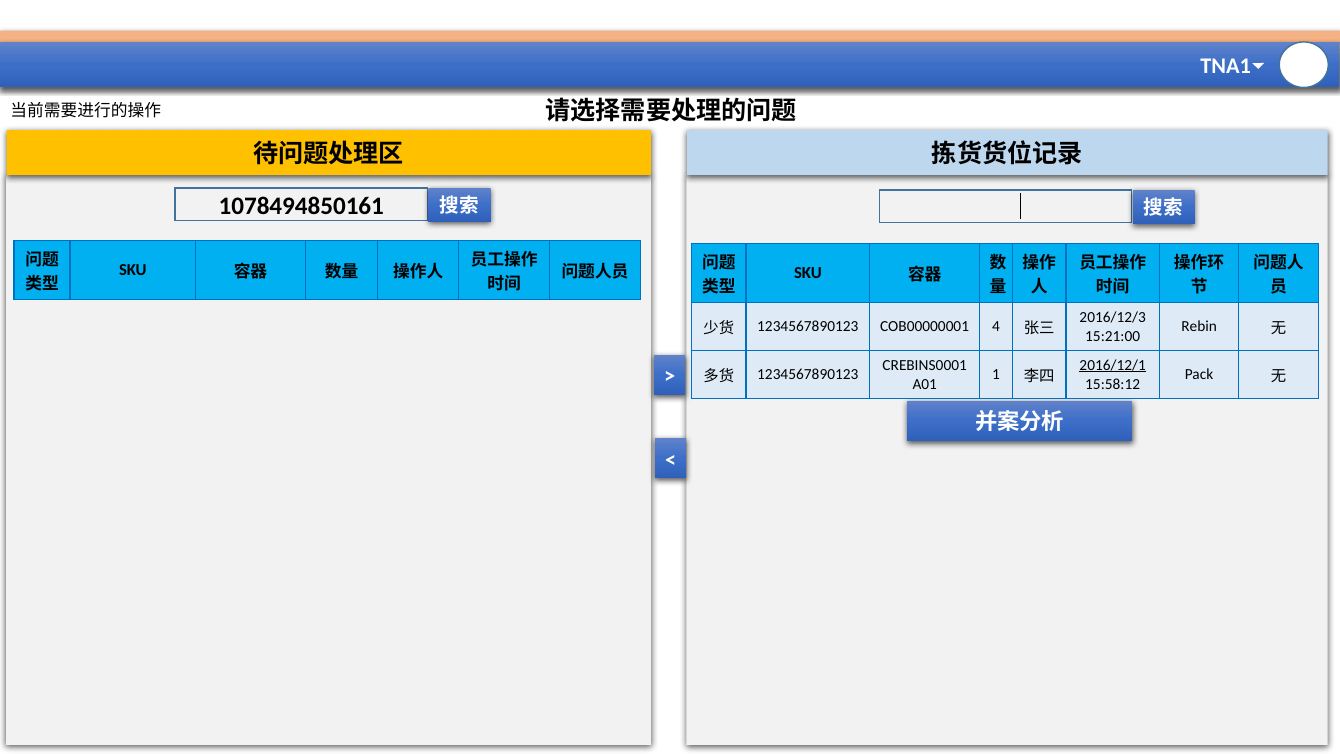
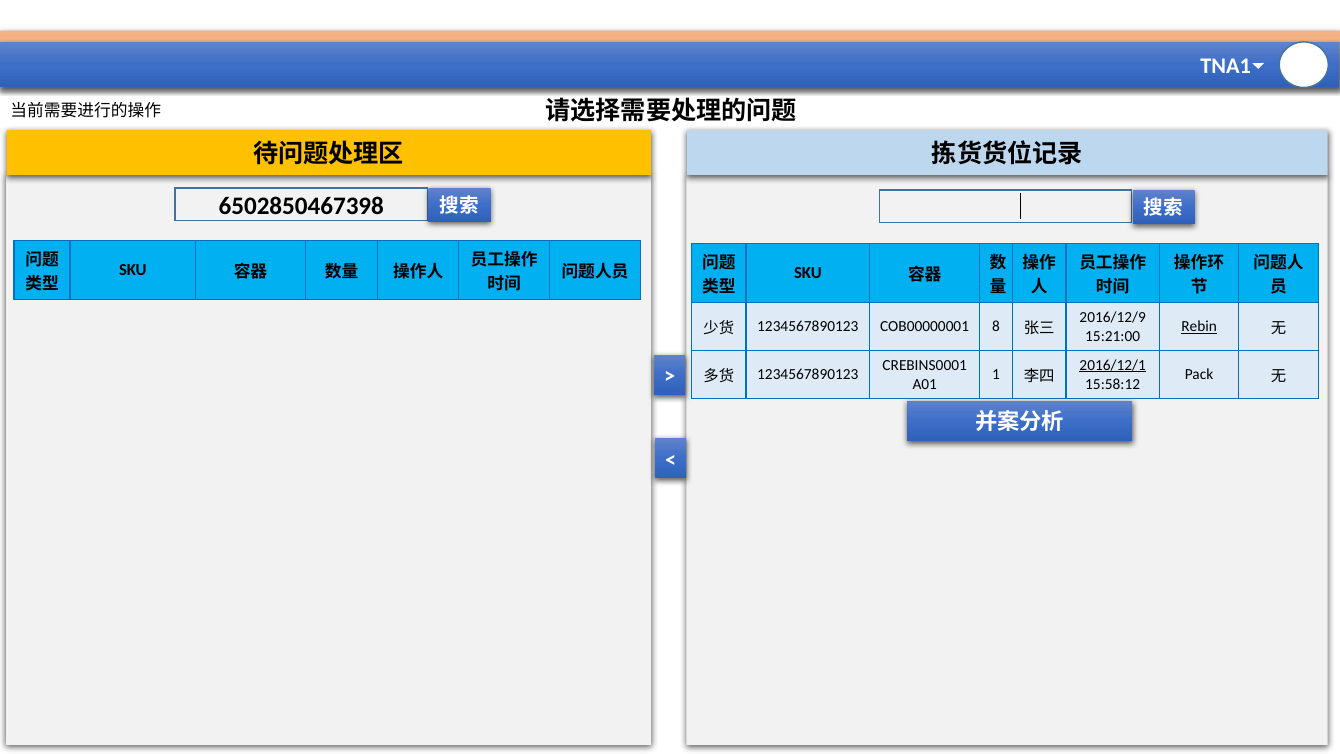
1078494850161: 1078494850161 -> 6502850467398 (301, 206)
2016/12/3: 2016/12/3 -> 2016/12/9 (1113, 317)
Rebin underline: none -> present (1199, 327)
4: 4 -> 8 (996, 327)
